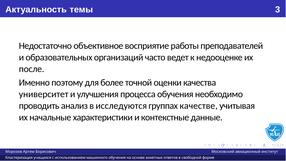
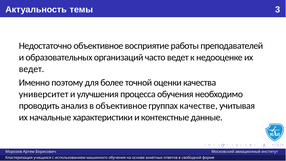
после: после -> ведет (32, 69)
в исследуются: исследуются -> объективное (121, 106)
